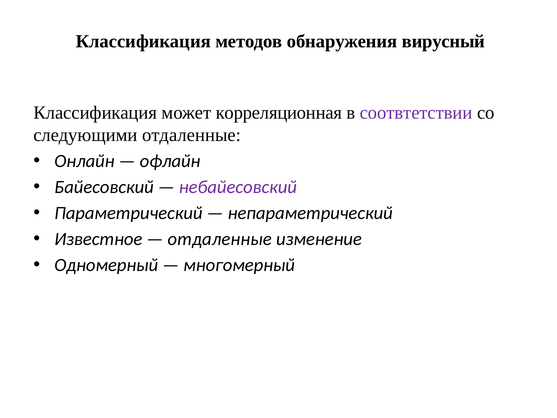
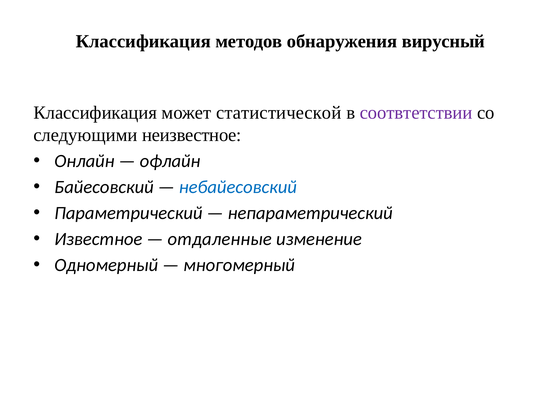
корреляционная: корреляционная -> статистической (279, 113)
следующими отдаленные: отдаленные -> неизвестное (192, 135)
небайесовский colour: purple -> blue (238, 187)
